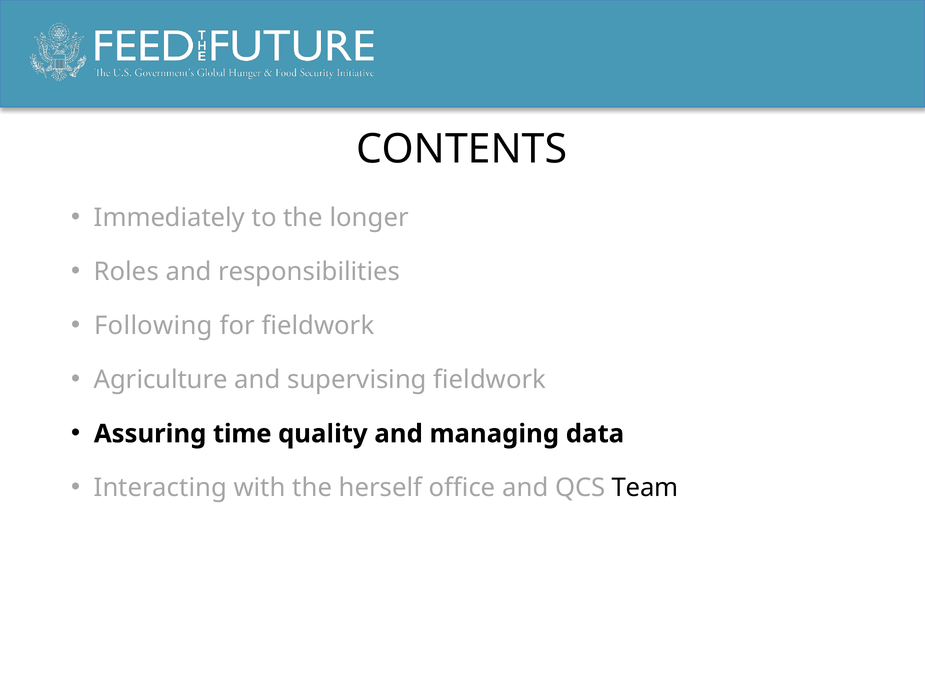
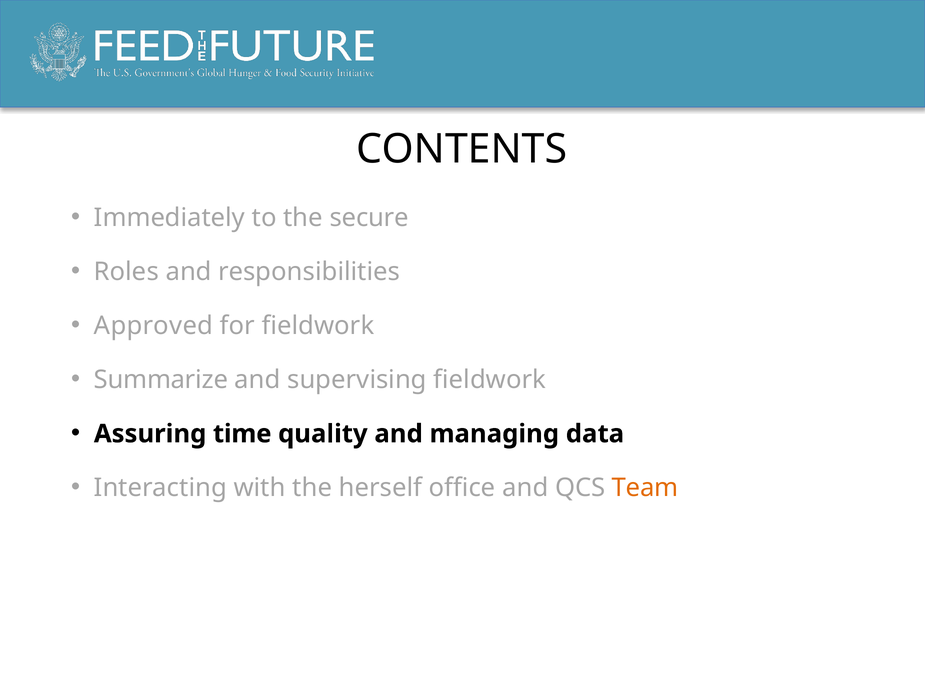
longer: longer -> secure (369, 218)
Following: Following -> Approved (153, 326)
Agriculture: Agriculture -> Summarize (161, 380)
Team colour: black -> orange (645, 488)
